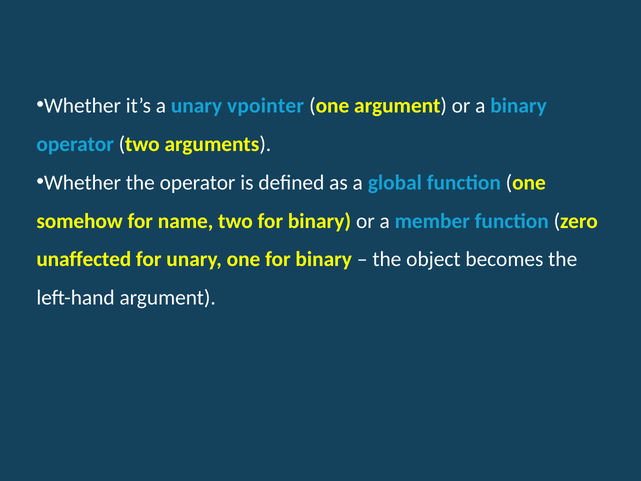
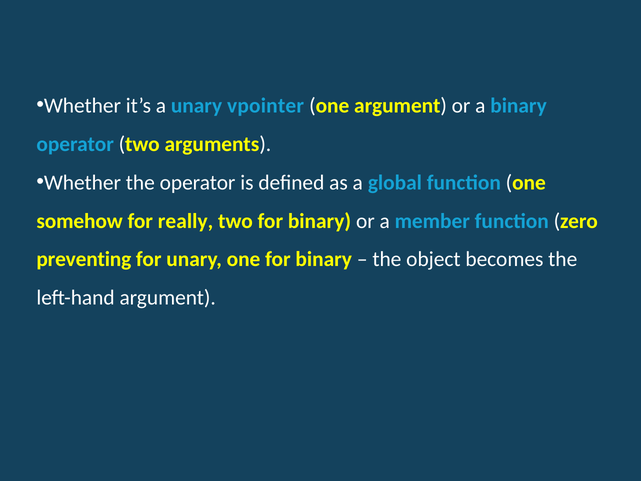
name: name -> really (186, 221)
unaffected: unaffected -> preventing (84, 259)
